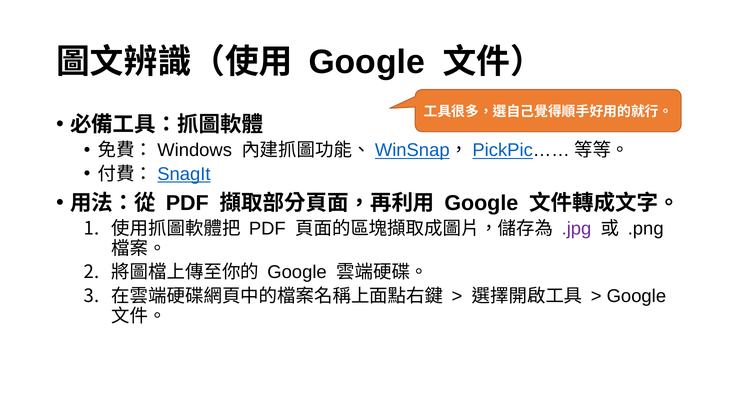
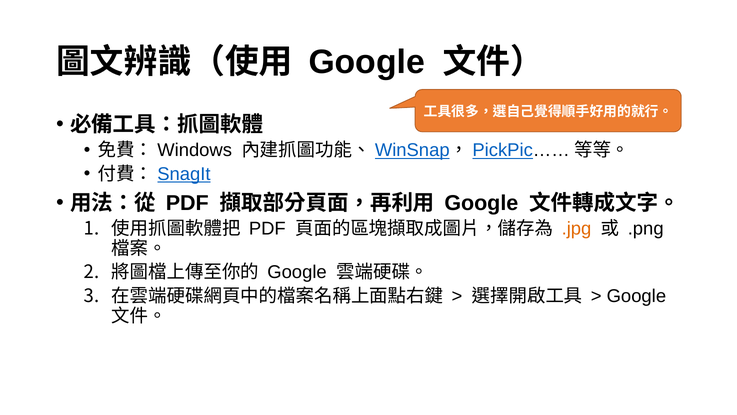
.jpg colour: purple -> orange (576, 228)
